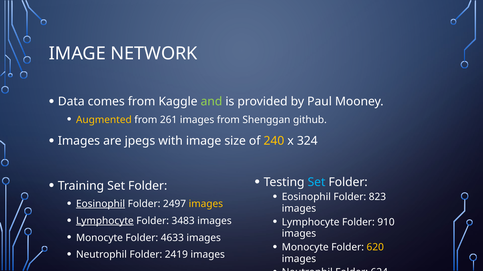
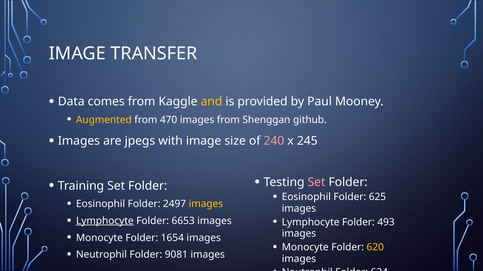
NETWORK: NETWORK -> TRANSFER (154, 54)
and colour: light green -> yellow (211, 102)
261: 261 -> 470 (169, 120)
240 colour: yellow -> pink (274, 141)
324: 324 -> 245 (307, 141)
Set colour: light blue -> pink (317, 183)
823: 823 -> 625 (377, 197)
Eosinophil underline: present -> none (101, 204)
3483: 3483 -> 6653 (183, 221)
910: 910 -> 493 (386, 223)
4633: 4633 -> 1654 (172, 238)
2419: 2419 -> 9081 (176, 255)
